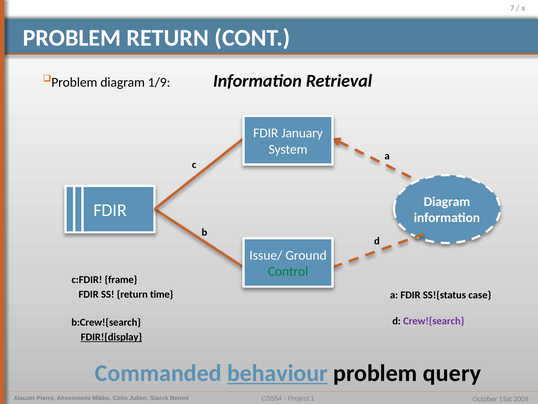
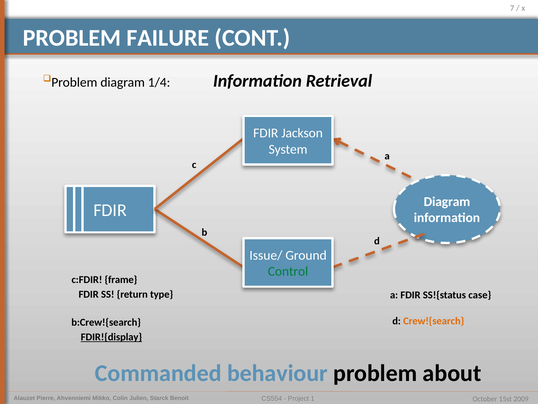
PROBLEM RETURN: RETURN -> FAILURE (168, 38)
1/9: 1/9 -> 1/4 (159, 82)
January: January -> Jackson (302, 133)
time: time -> type (162, 294)
Crew!{search colour: purple -> orange (434, 321)
behaviour underline: present -> none (277, 373)
query: query -> about (452, 373)
